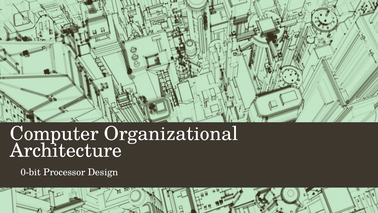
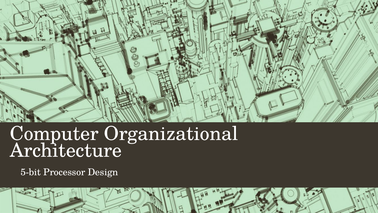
0-bit: 0-bit -> 5-bit (31, 172)
